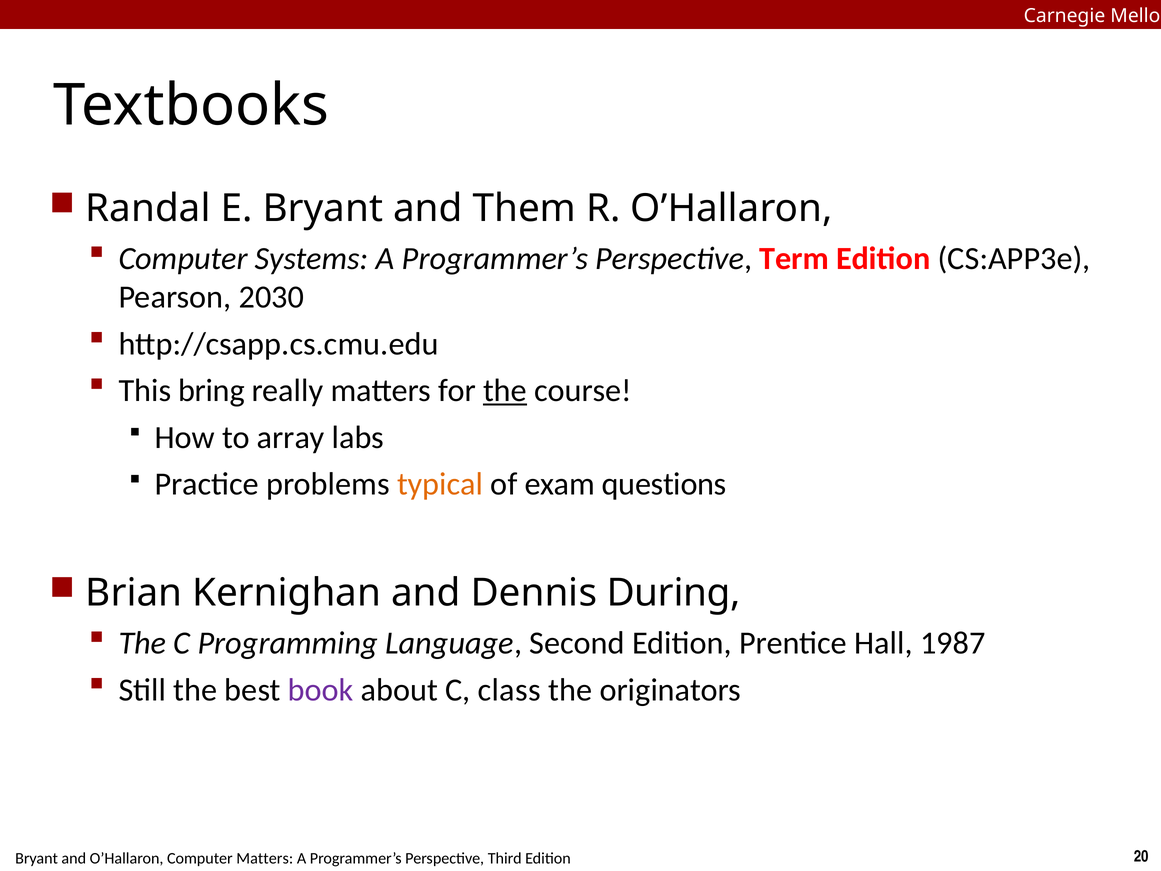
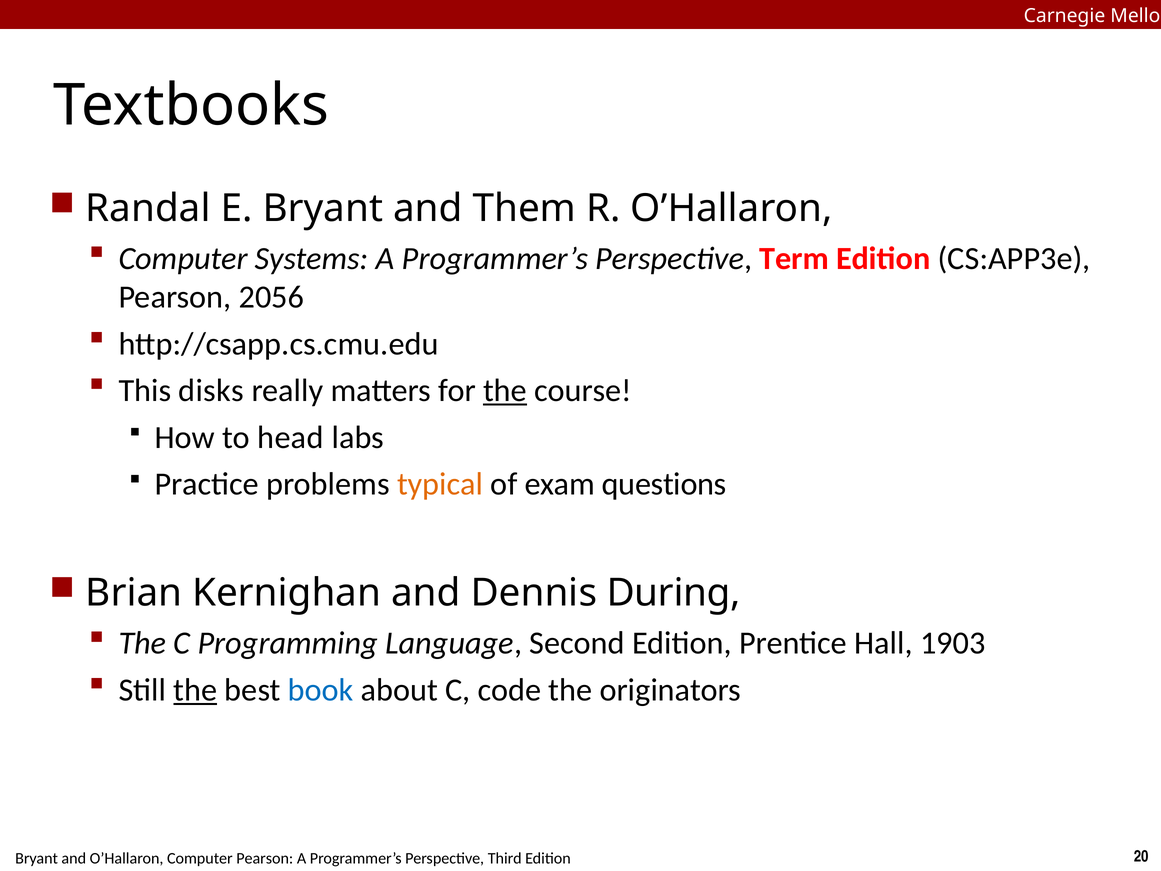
2030: 2030 -> 2056 (271, 297)
bring: bring -> disks (211, 391)
array: array -> head (291, 437)
1987: 1987 -> 1903 (953, 643)
the underline: none -> present (195, 690)
book colour: purple -> blue (321, 690)
class: class -> code (510, 690)
Computer Matters: Matters -> Pearson (265, 858)
